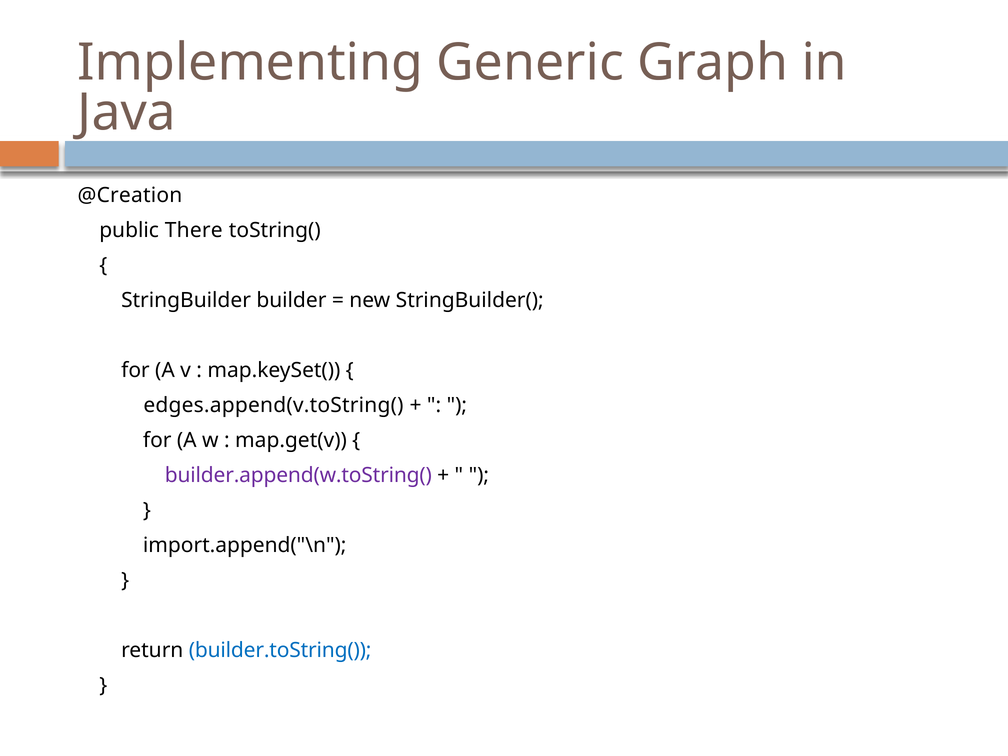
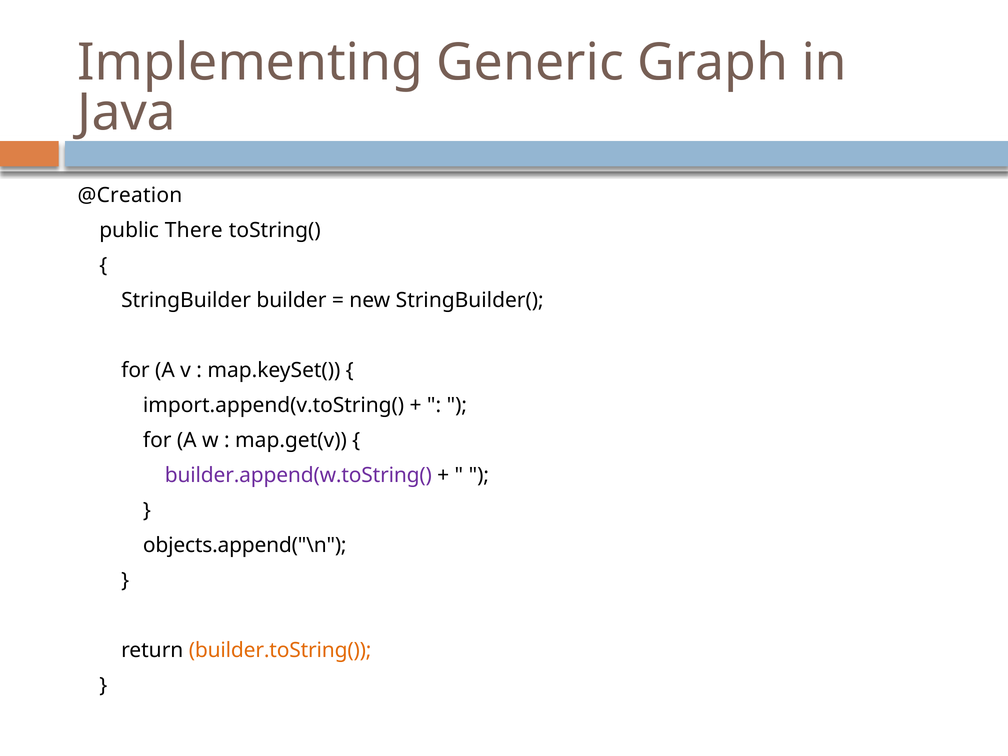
edges.append(v.toString(: edges.append(v.toString( -> import.append(v.toString( (274, 405)
import.append("\n: import.append("\n -> objects.append("\n (245, 545)
builder.toString( colour: blue -> orange (280, 650)
